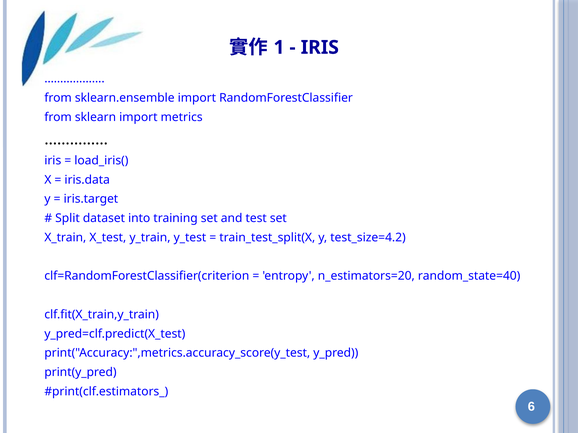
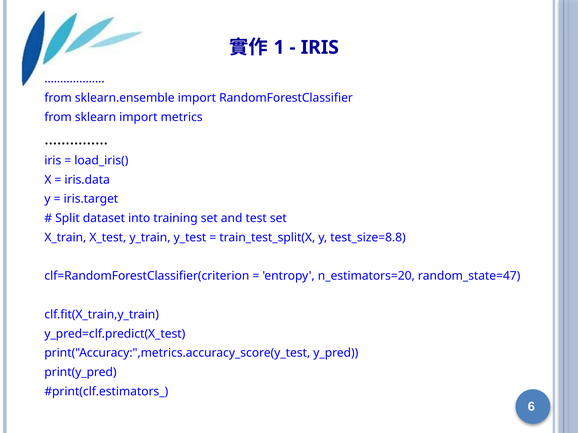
test_size=4.2: test_size=4.2 -> test_size=8.8 (368, 238)
random_state=40: random_state=40 -> random_state=47 (469, 276)
